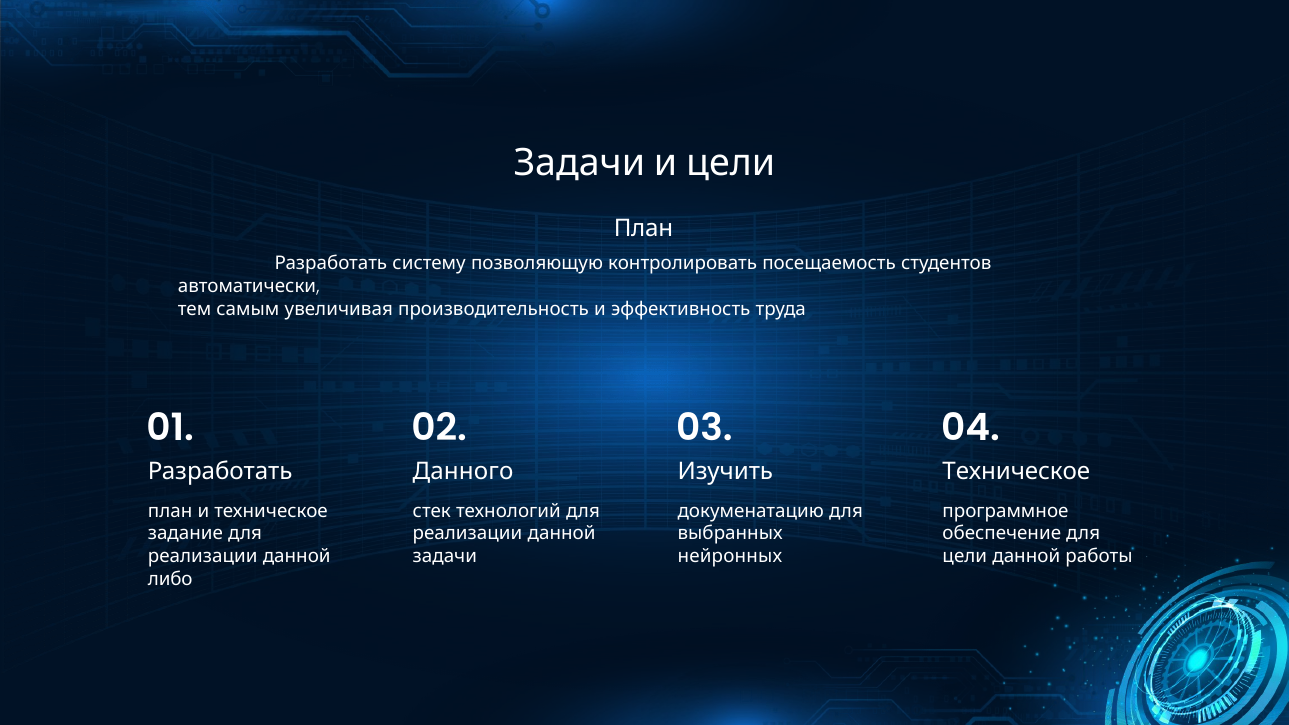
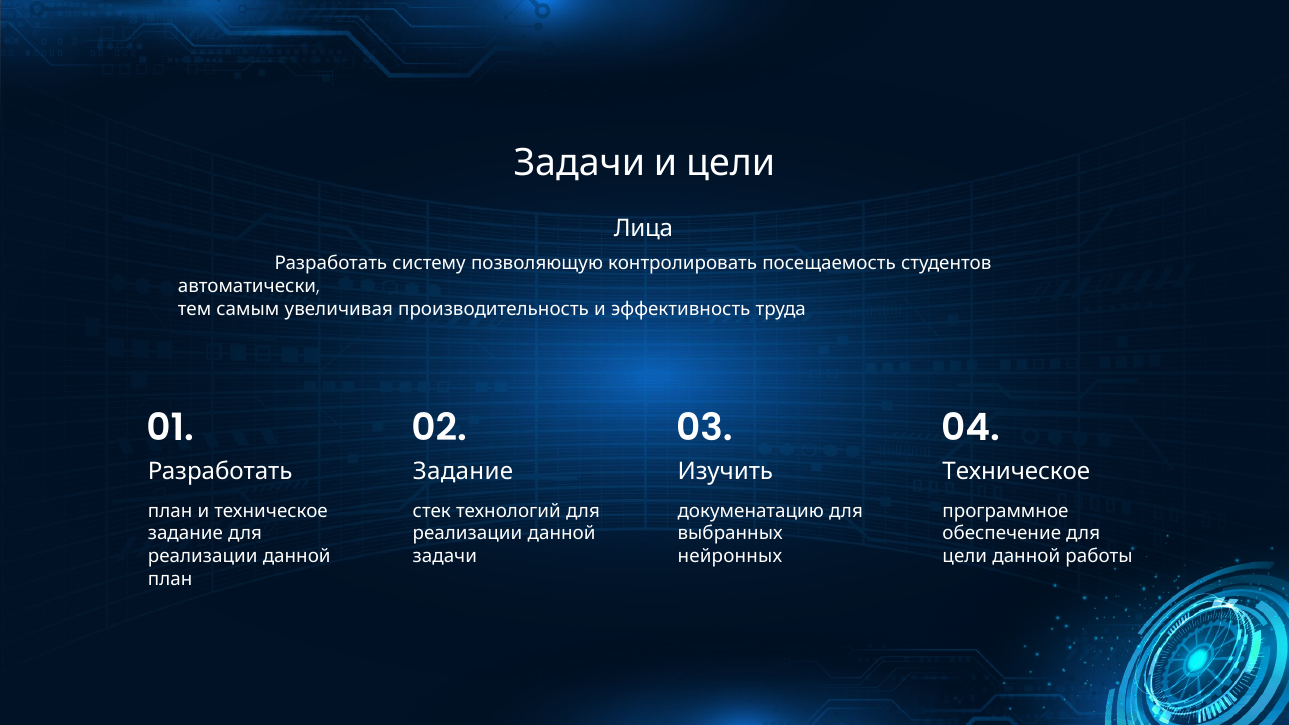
План: План -> Лица (643, 228)
Данного: Данного -> Задание (463, 471)
либо: либо -> план (170, 579)
